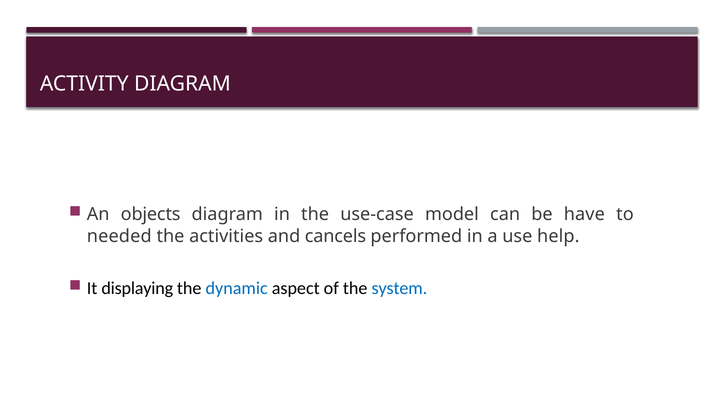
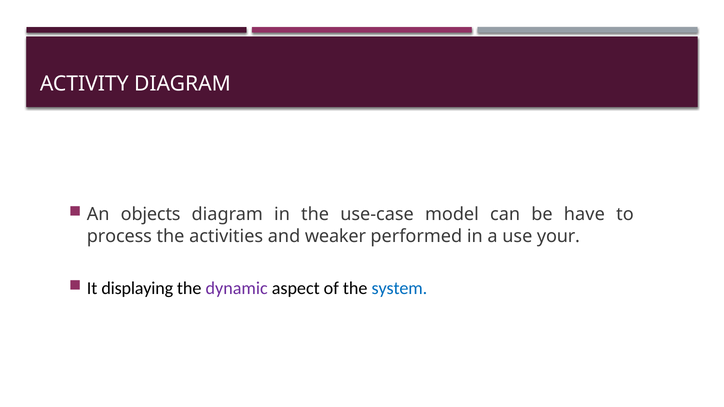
needed: needed -> process (119, 236)
cancels: cancels -> weaker (335, 236)
help: help -> your (558, 236)
dynamic colour: blue -> purple (237, 289)
